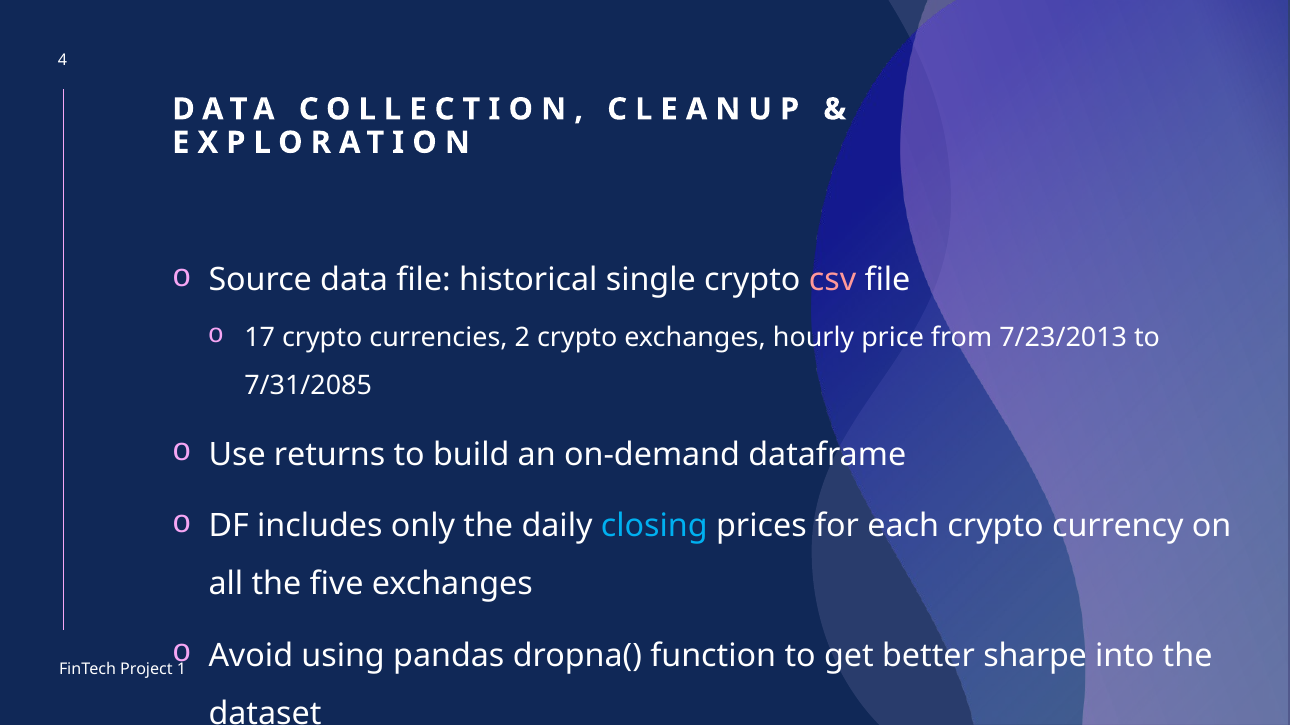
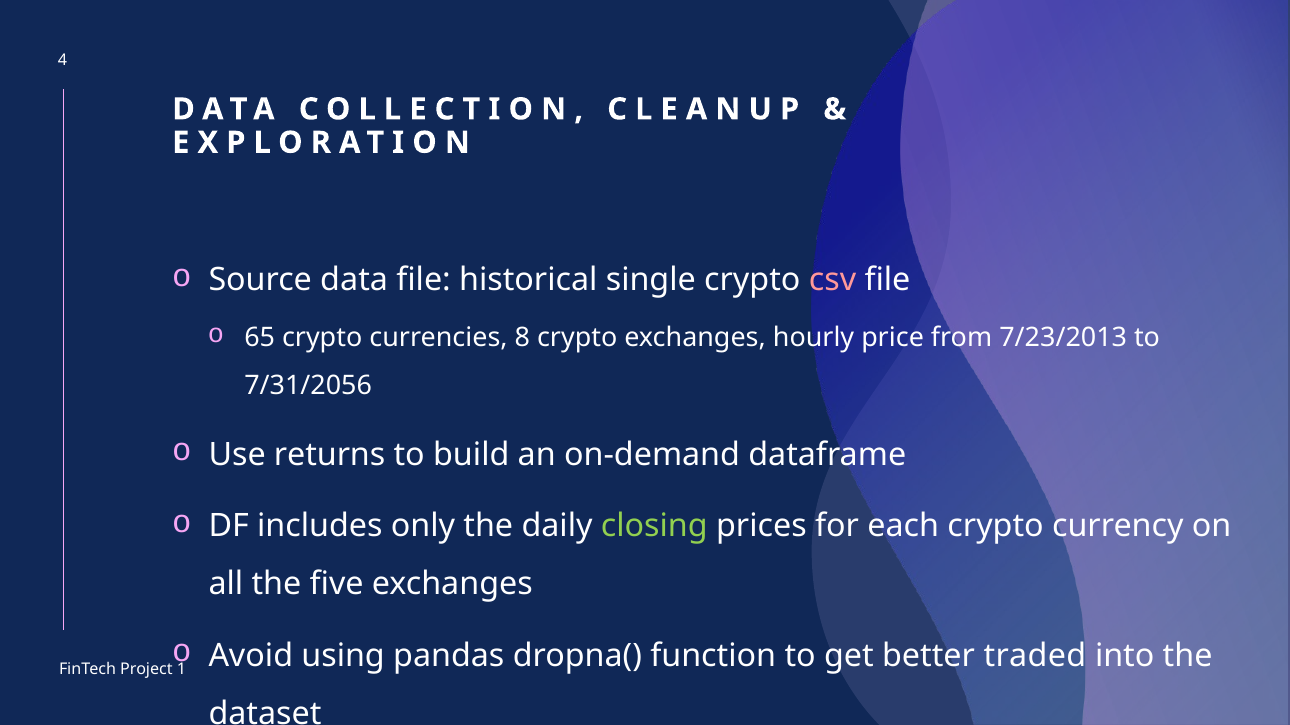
17: 17 -> 65 (260, 338)
2: 2 -> 8 (522, 338)
7/31/2085: 7/31/2085 -> 7/31/2056 (308, 386)
closing colour: light blue -> light green (654, 526)
sharpe: sharpe -> traded (1035, 656)
